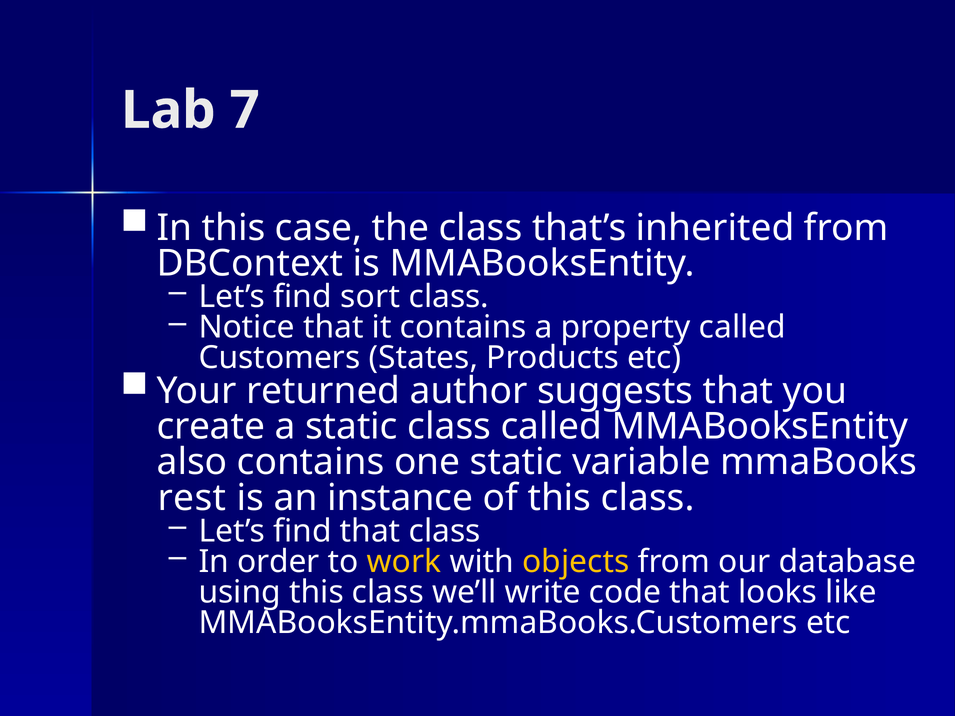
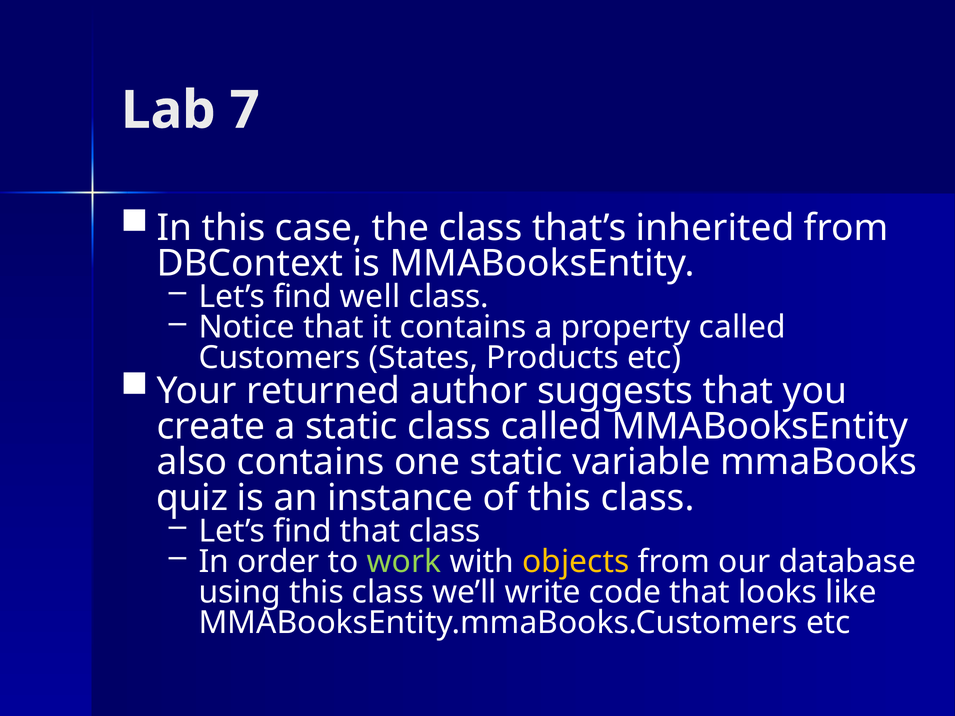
sort: sort -> well (370, 297)
rest: rest -> quiz (192, 498)
work colour: yellow -> light green (404, 562)
